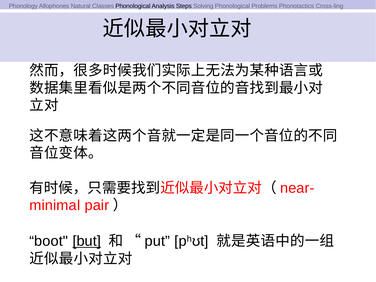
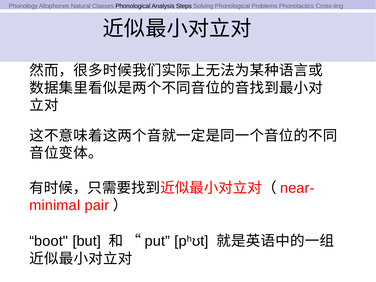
but underline: present -> none (87, 241)
